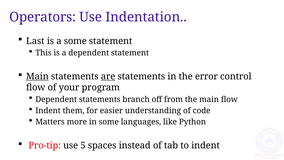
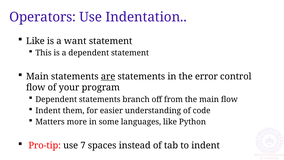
Last: Last -> Like (35, 41)
a some: some -> want (75, 41)
Main underline: present -> none (37, 76)
use 5: 5 -> 7 (83, 145)
